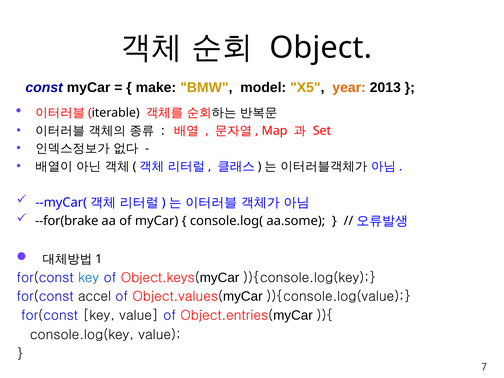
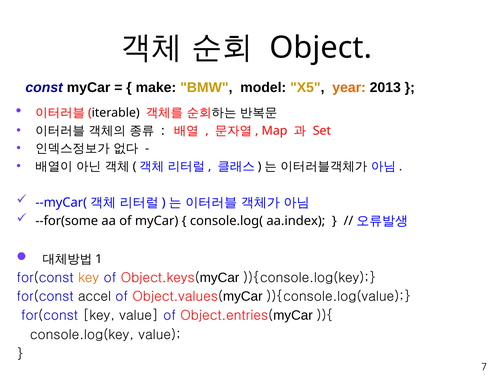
--for(brake: --for(brake -> --for(some (67, 221)
aa.some: aa.some -> aa.index (296, 221)
key colour: blue -> orange (89, 278)
